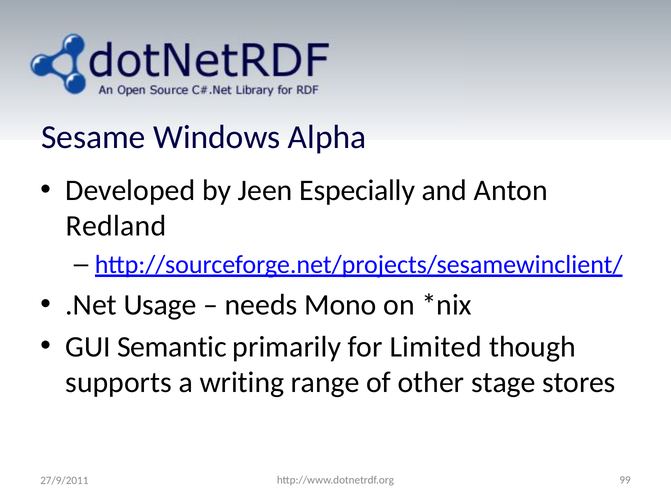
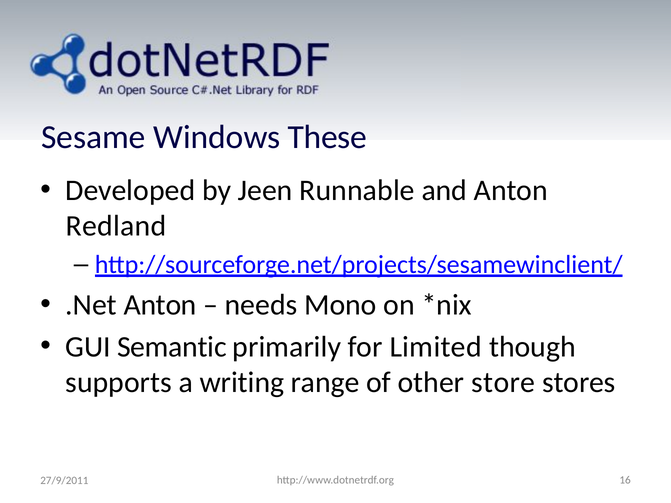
Alpha: Alpha -> These (327, 137)
Especially: Especially -> Runnable (357, 190)
.Net Usage: Usage -> Anton (160, 305)
stage: stage -> store (503, 383)
99: 99 -> 16 (625, 480)
